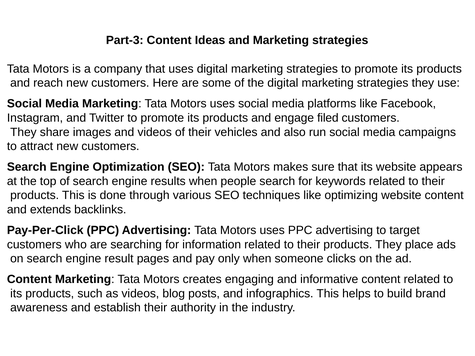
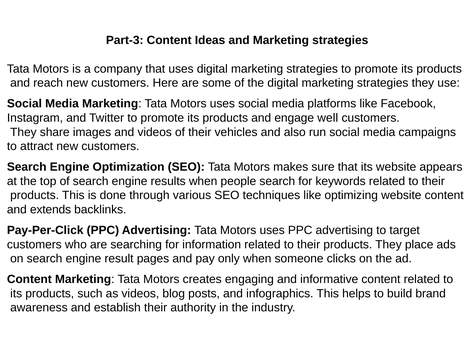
filed: filed -> well (328, 118)
